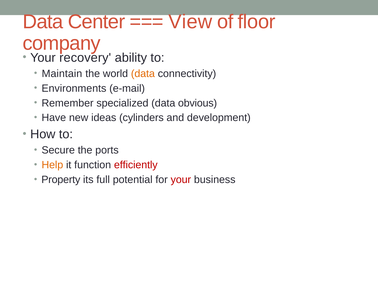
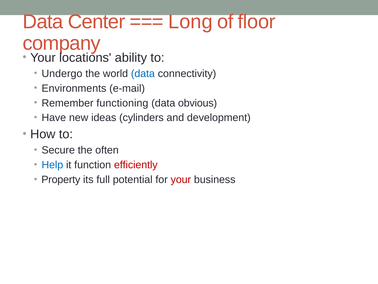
View: View -> Long (190, 22)
recovery: recovery -> locations (85, 58)
Maintain: Maintain -> Undergo (62, 73)
data colour: orange -> blue (143, 73)
specialized: specialized -> functioning (122, 103)
ports: ports -> often (107, 150)
Help colour: orange -> blue (52, 165)
